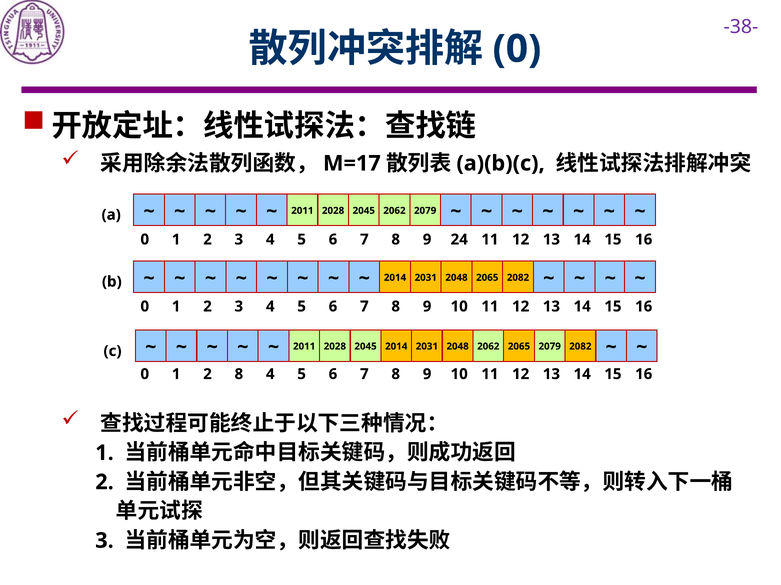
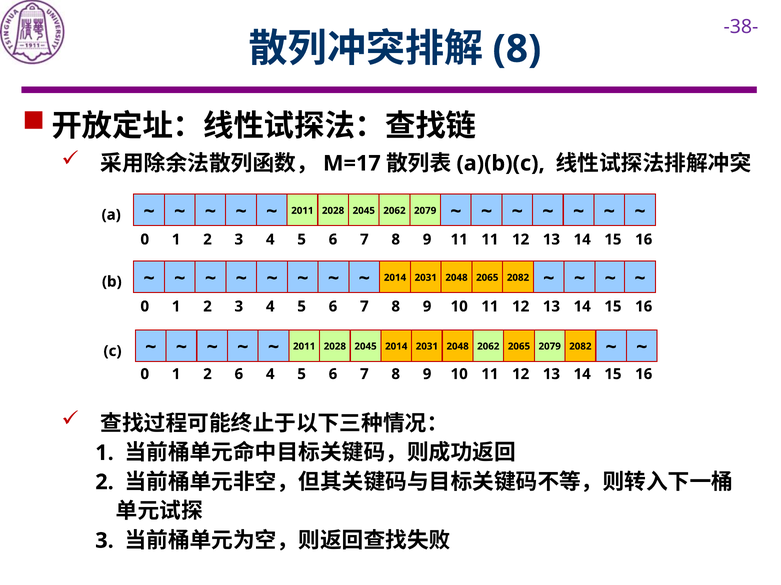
0: 0 -> 8 (517, 49)
9 24: 24 -> 11 (459, 240)
2 8: 8 -> 6 (239, 375)
